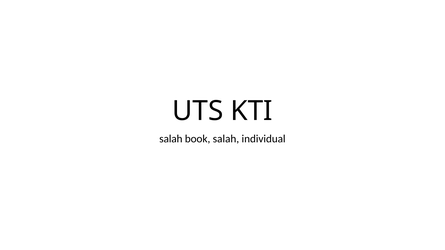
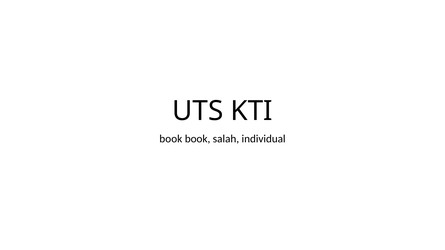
salah: salah -> book (171, 139)
